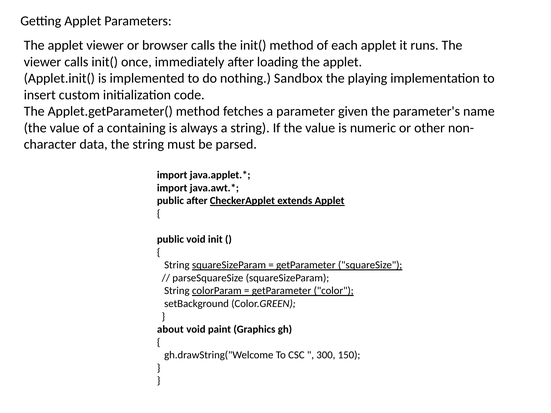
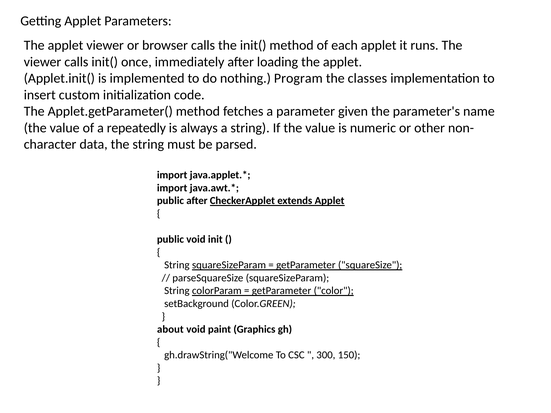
Sandbox: Sandbox -> Program (298, 78)
playing: playing -> classes (367, 78)
containing: containing -> repeatedly (136, 128)
